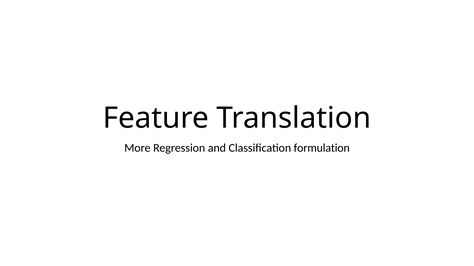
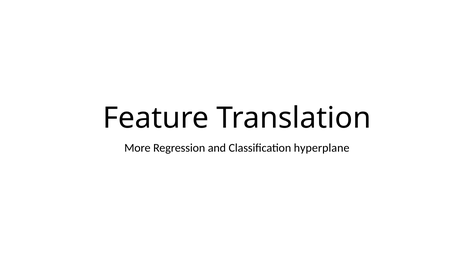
formulation: formulation -> hyperplane (322, 148)
